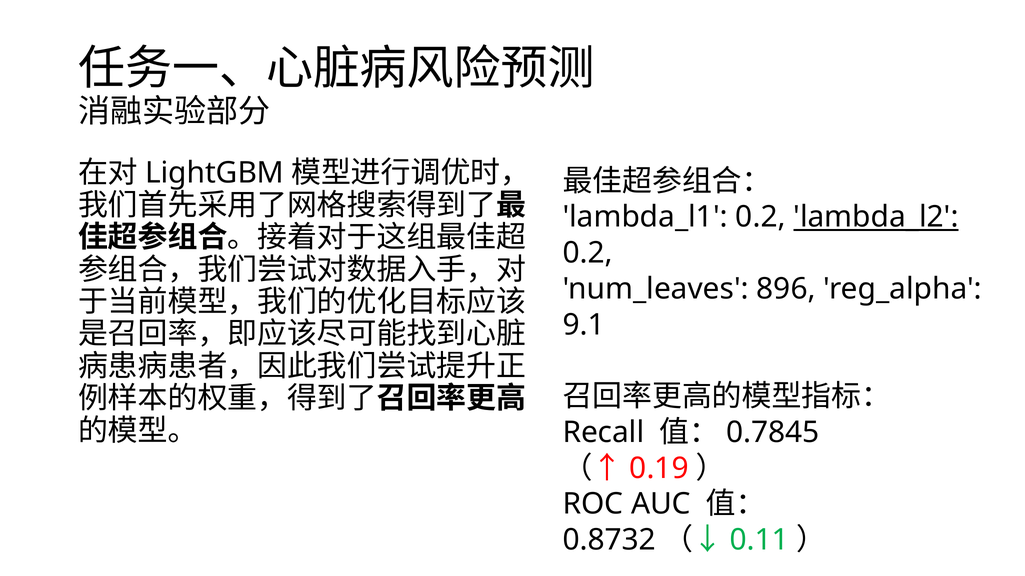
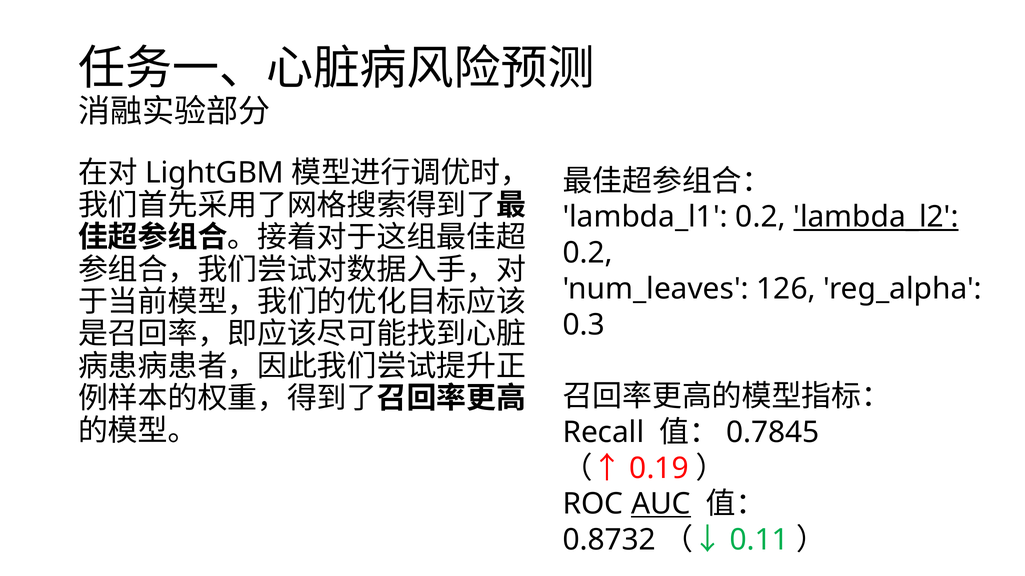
896: 896 -> 126 (786, 289)
9.1: 9.1 -> 0.3 (584, 325)
AUC underline: none -> present (661, 504)
